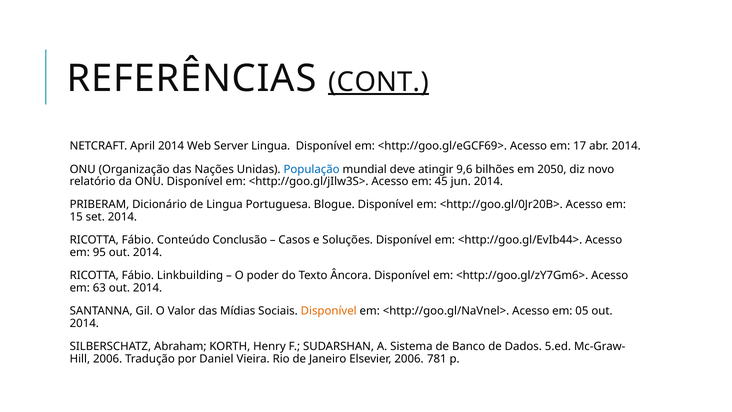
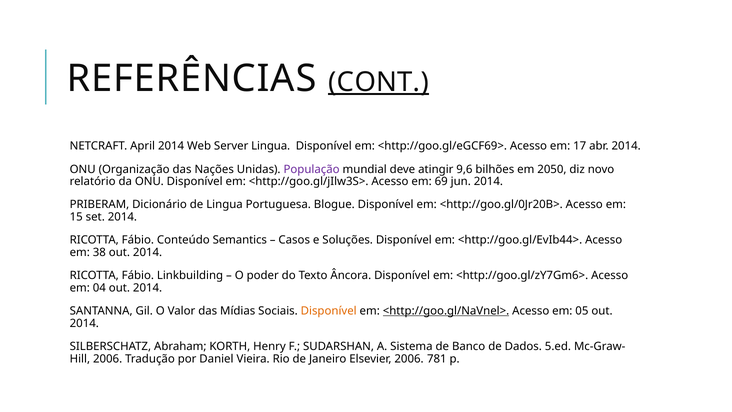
População colour: blue -> purple (312, 169)
45: 45 -> 69 (441, 182)
Conclusão: Conclusão -> Semantics (240, 240)
95: 95 -> 38 (99, 252)
63: 63 -> 04 (99, 288)
<http://goo.gl/NaVnel> underline: none -> present (446, 311)
